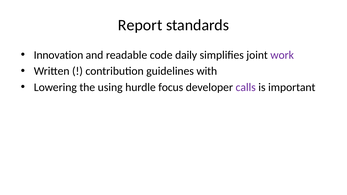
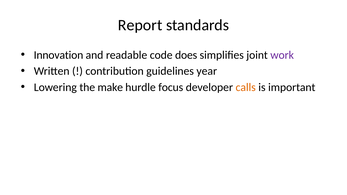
daily: daily -> does (186, 55)
with: with -> year (207, 71)
using: using -> make (110, 87)
calls colour: purple -> orange (246, 87)
